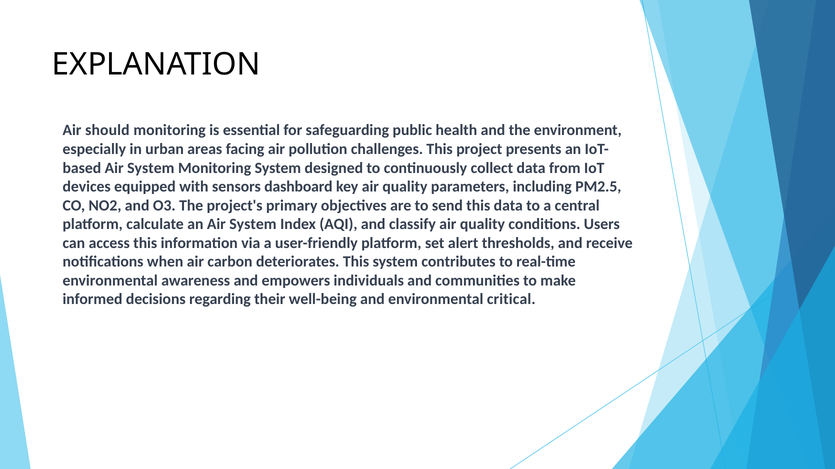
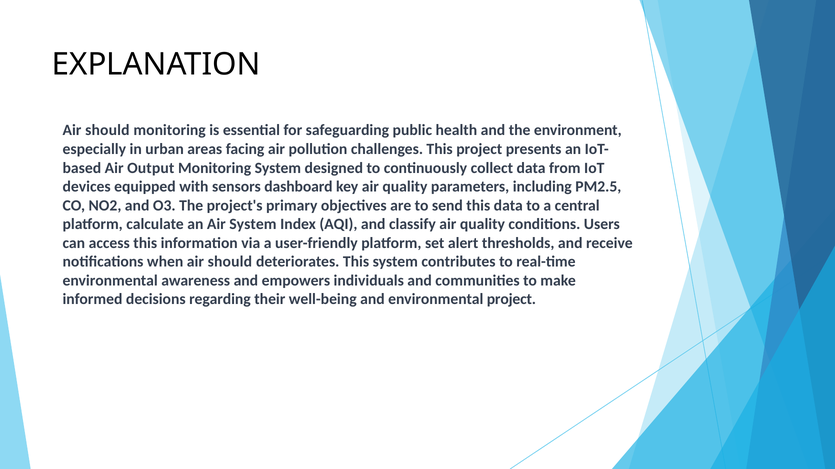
System: System -> Output (151, 168)
when air carbon: carbon -> should (230, 262)
environmental critical: critical -> project (511, 300)
